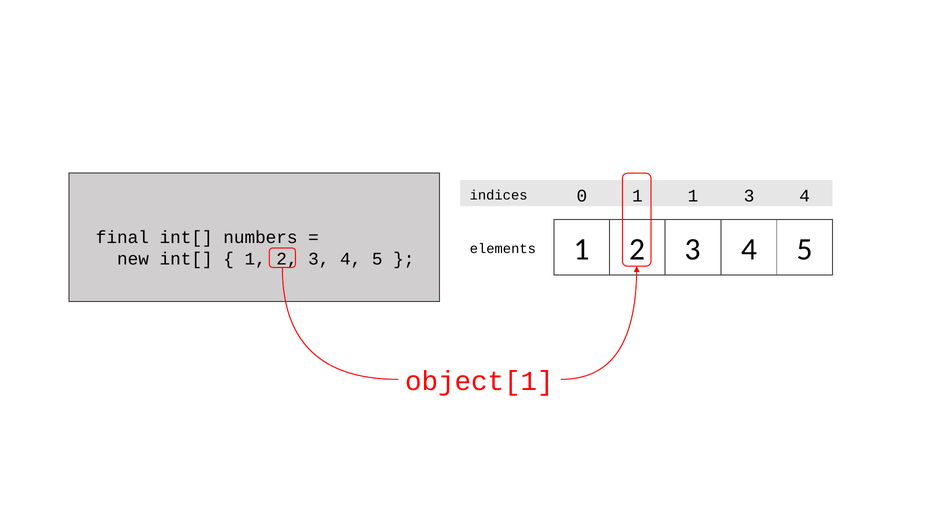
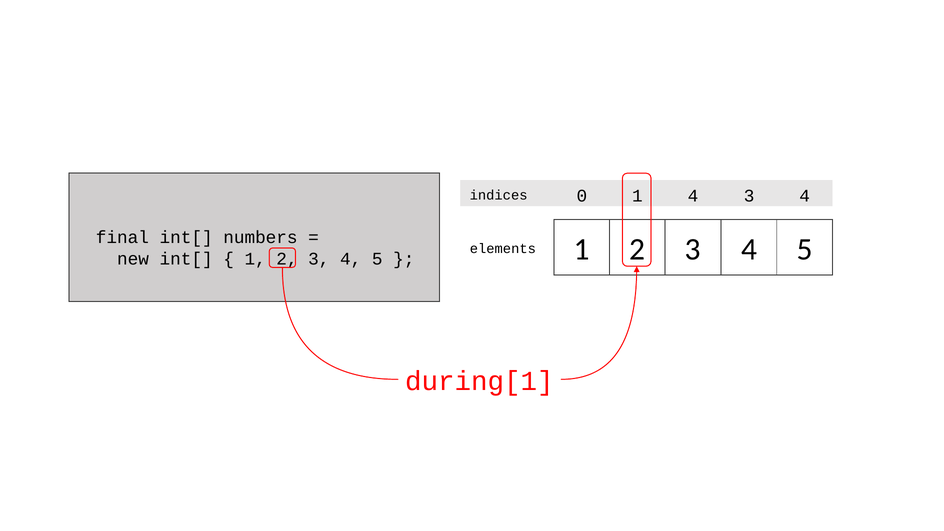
1 1: 1 -> 4 (693, 196)
object[1: object[1 -> during[1 (480, 381)
